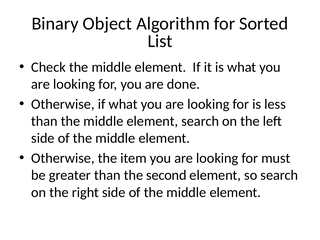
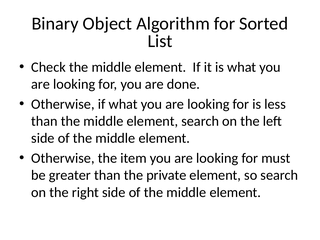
second: second -> private (166, 175)
